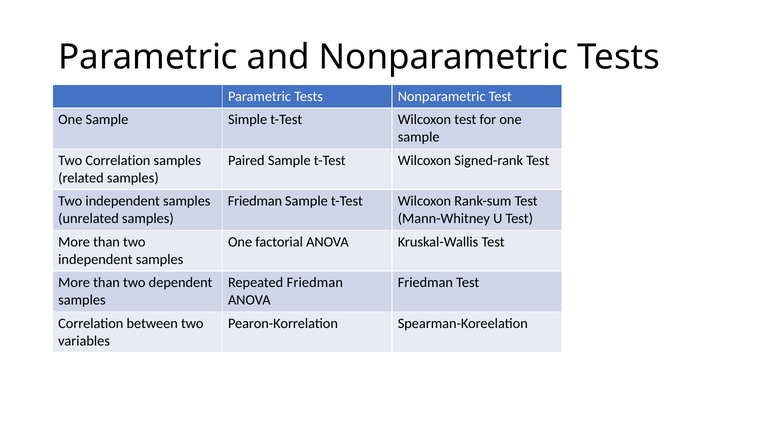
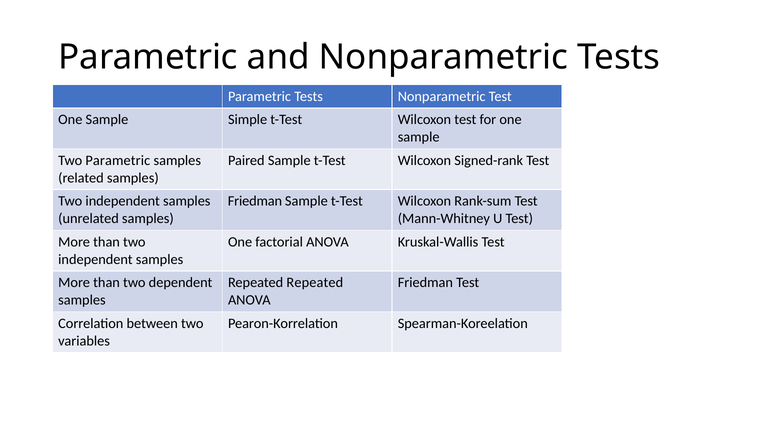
Two Correlation: Correlation -> Parametric (118, 160)
Repeated Friedman: Friedman -> Repeated (315, 283)
